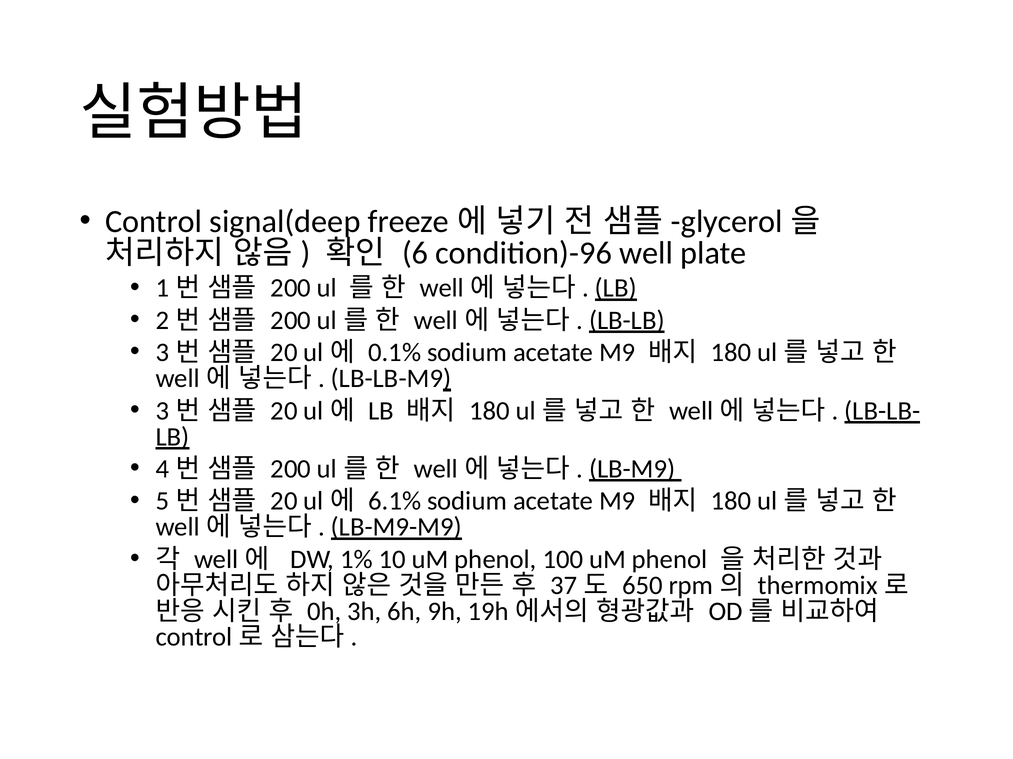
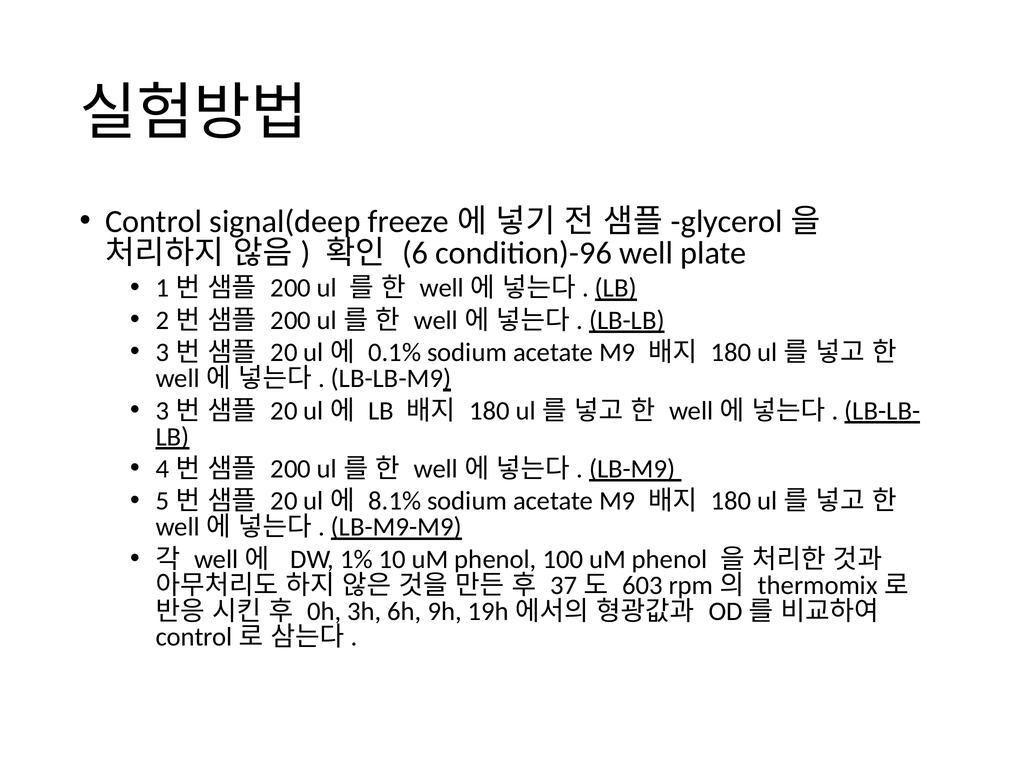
6.1%: 6.1% -> 8.1% (395, 502)
650: 650 -> 603 (642, 586)
